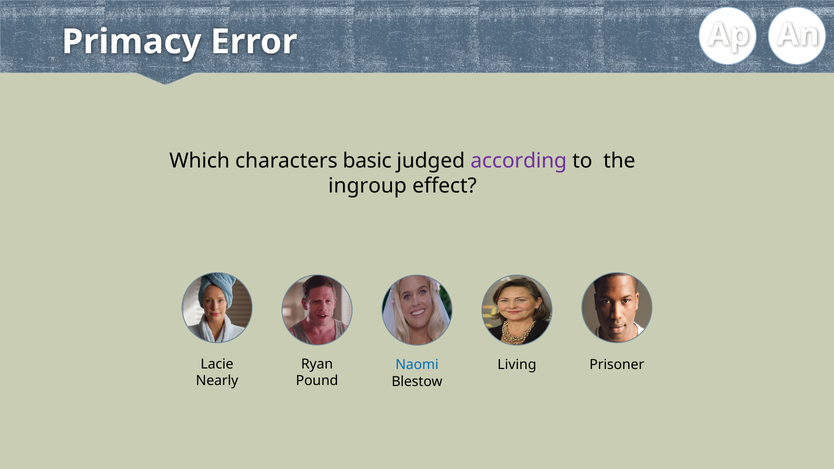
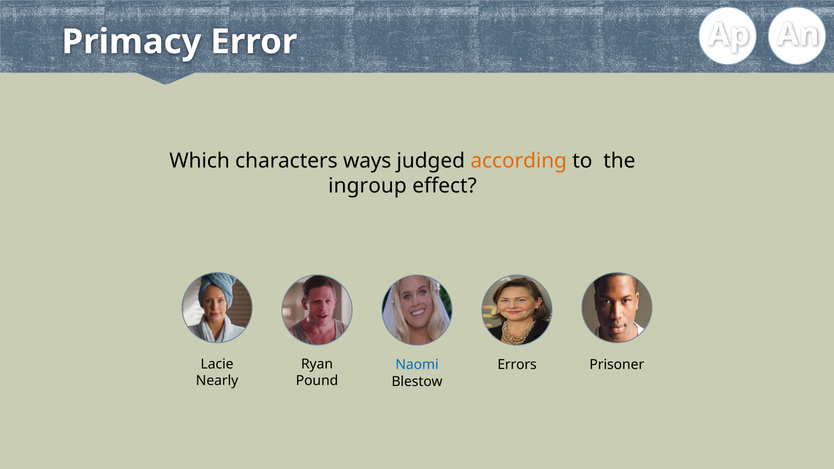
basic: basic -> ways (367, 161)
according colour: purple -> orange (519, 161)
Living: Living -> Errors (517, 365)
